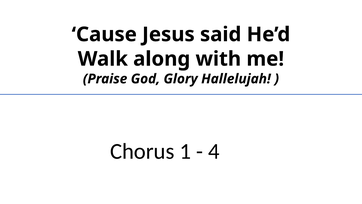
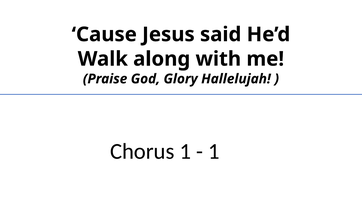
4: 4 -> 1 (214, 151)
